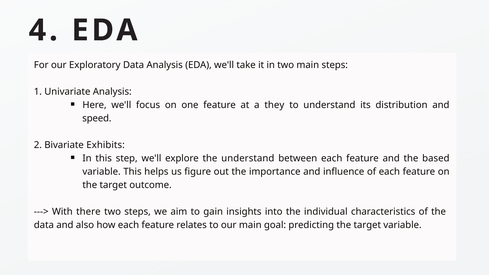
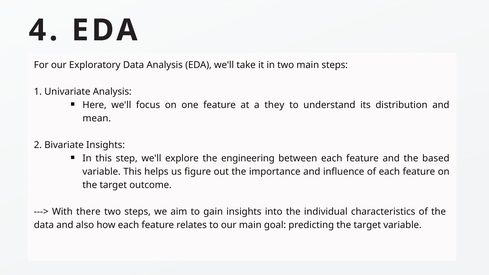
speed: speed -> mean (97, 118)
Bivariate Exhibits: Exhibits -> Insights (106, 145)
the understand: understand -> engineering (248, 158)
